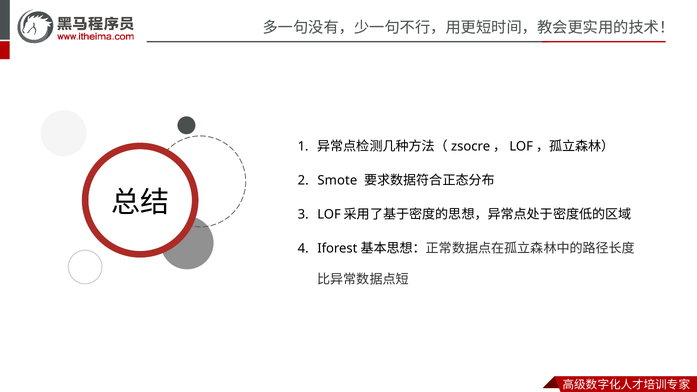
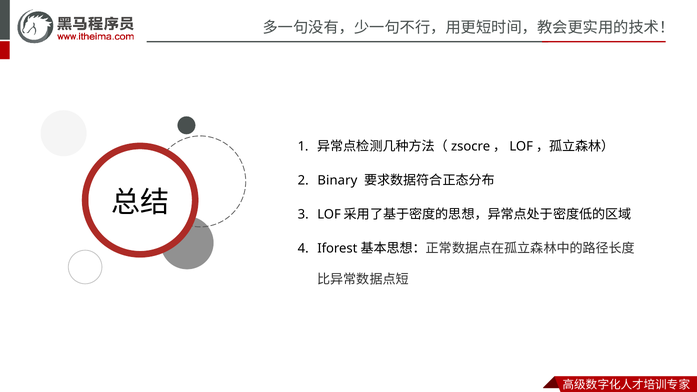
Smote: Smote -> Binary (337, 180)
